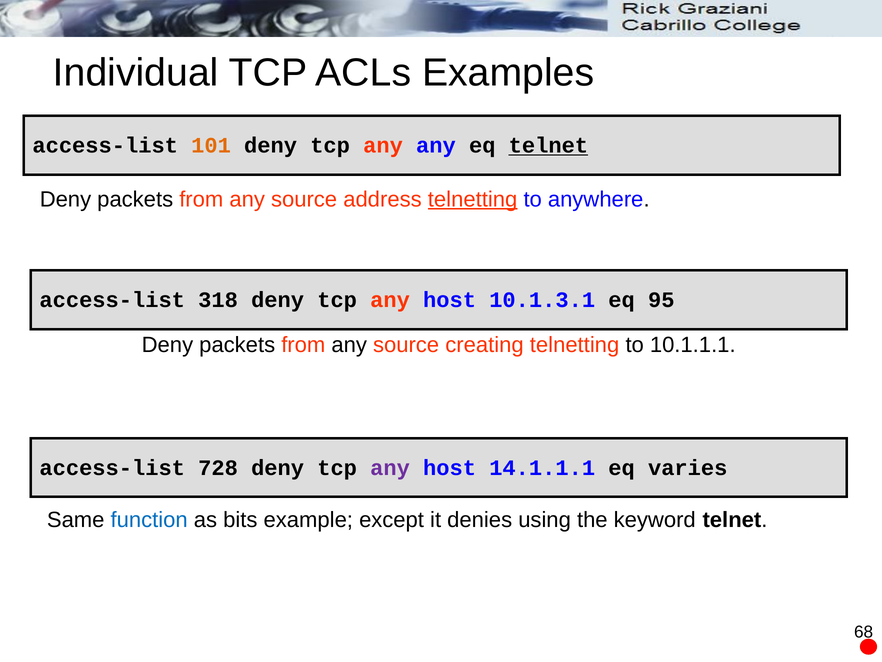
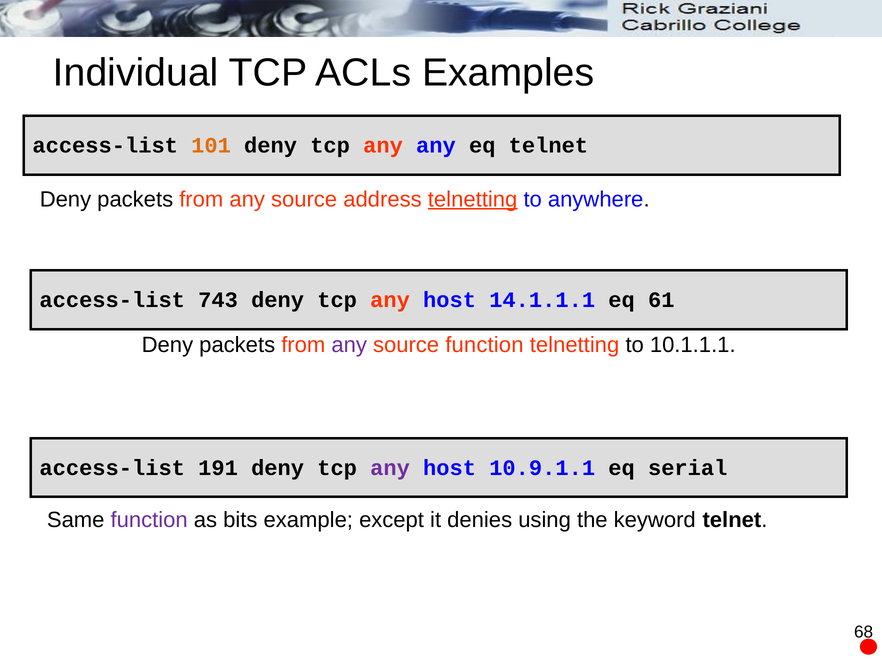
telnet underline: present -> none (548, 145)
318: 318 -> 743 (218, 300)
10.1.3.1: 10.1.3.1 -> 14.1.1.1 (542, 300)
95: 95 -> 61 (661, 300)
any colour: black -> purple (349, 345)
source creating: creating -> function (484, 345)
728: 728 -> 191 (218, 467)
14.1.1.1: 14.1.1.1 -> 10.9.1.1 (542, 467)
varies: varies -> serial (688, 467)
function colour: blue -> purple (149, 520)
